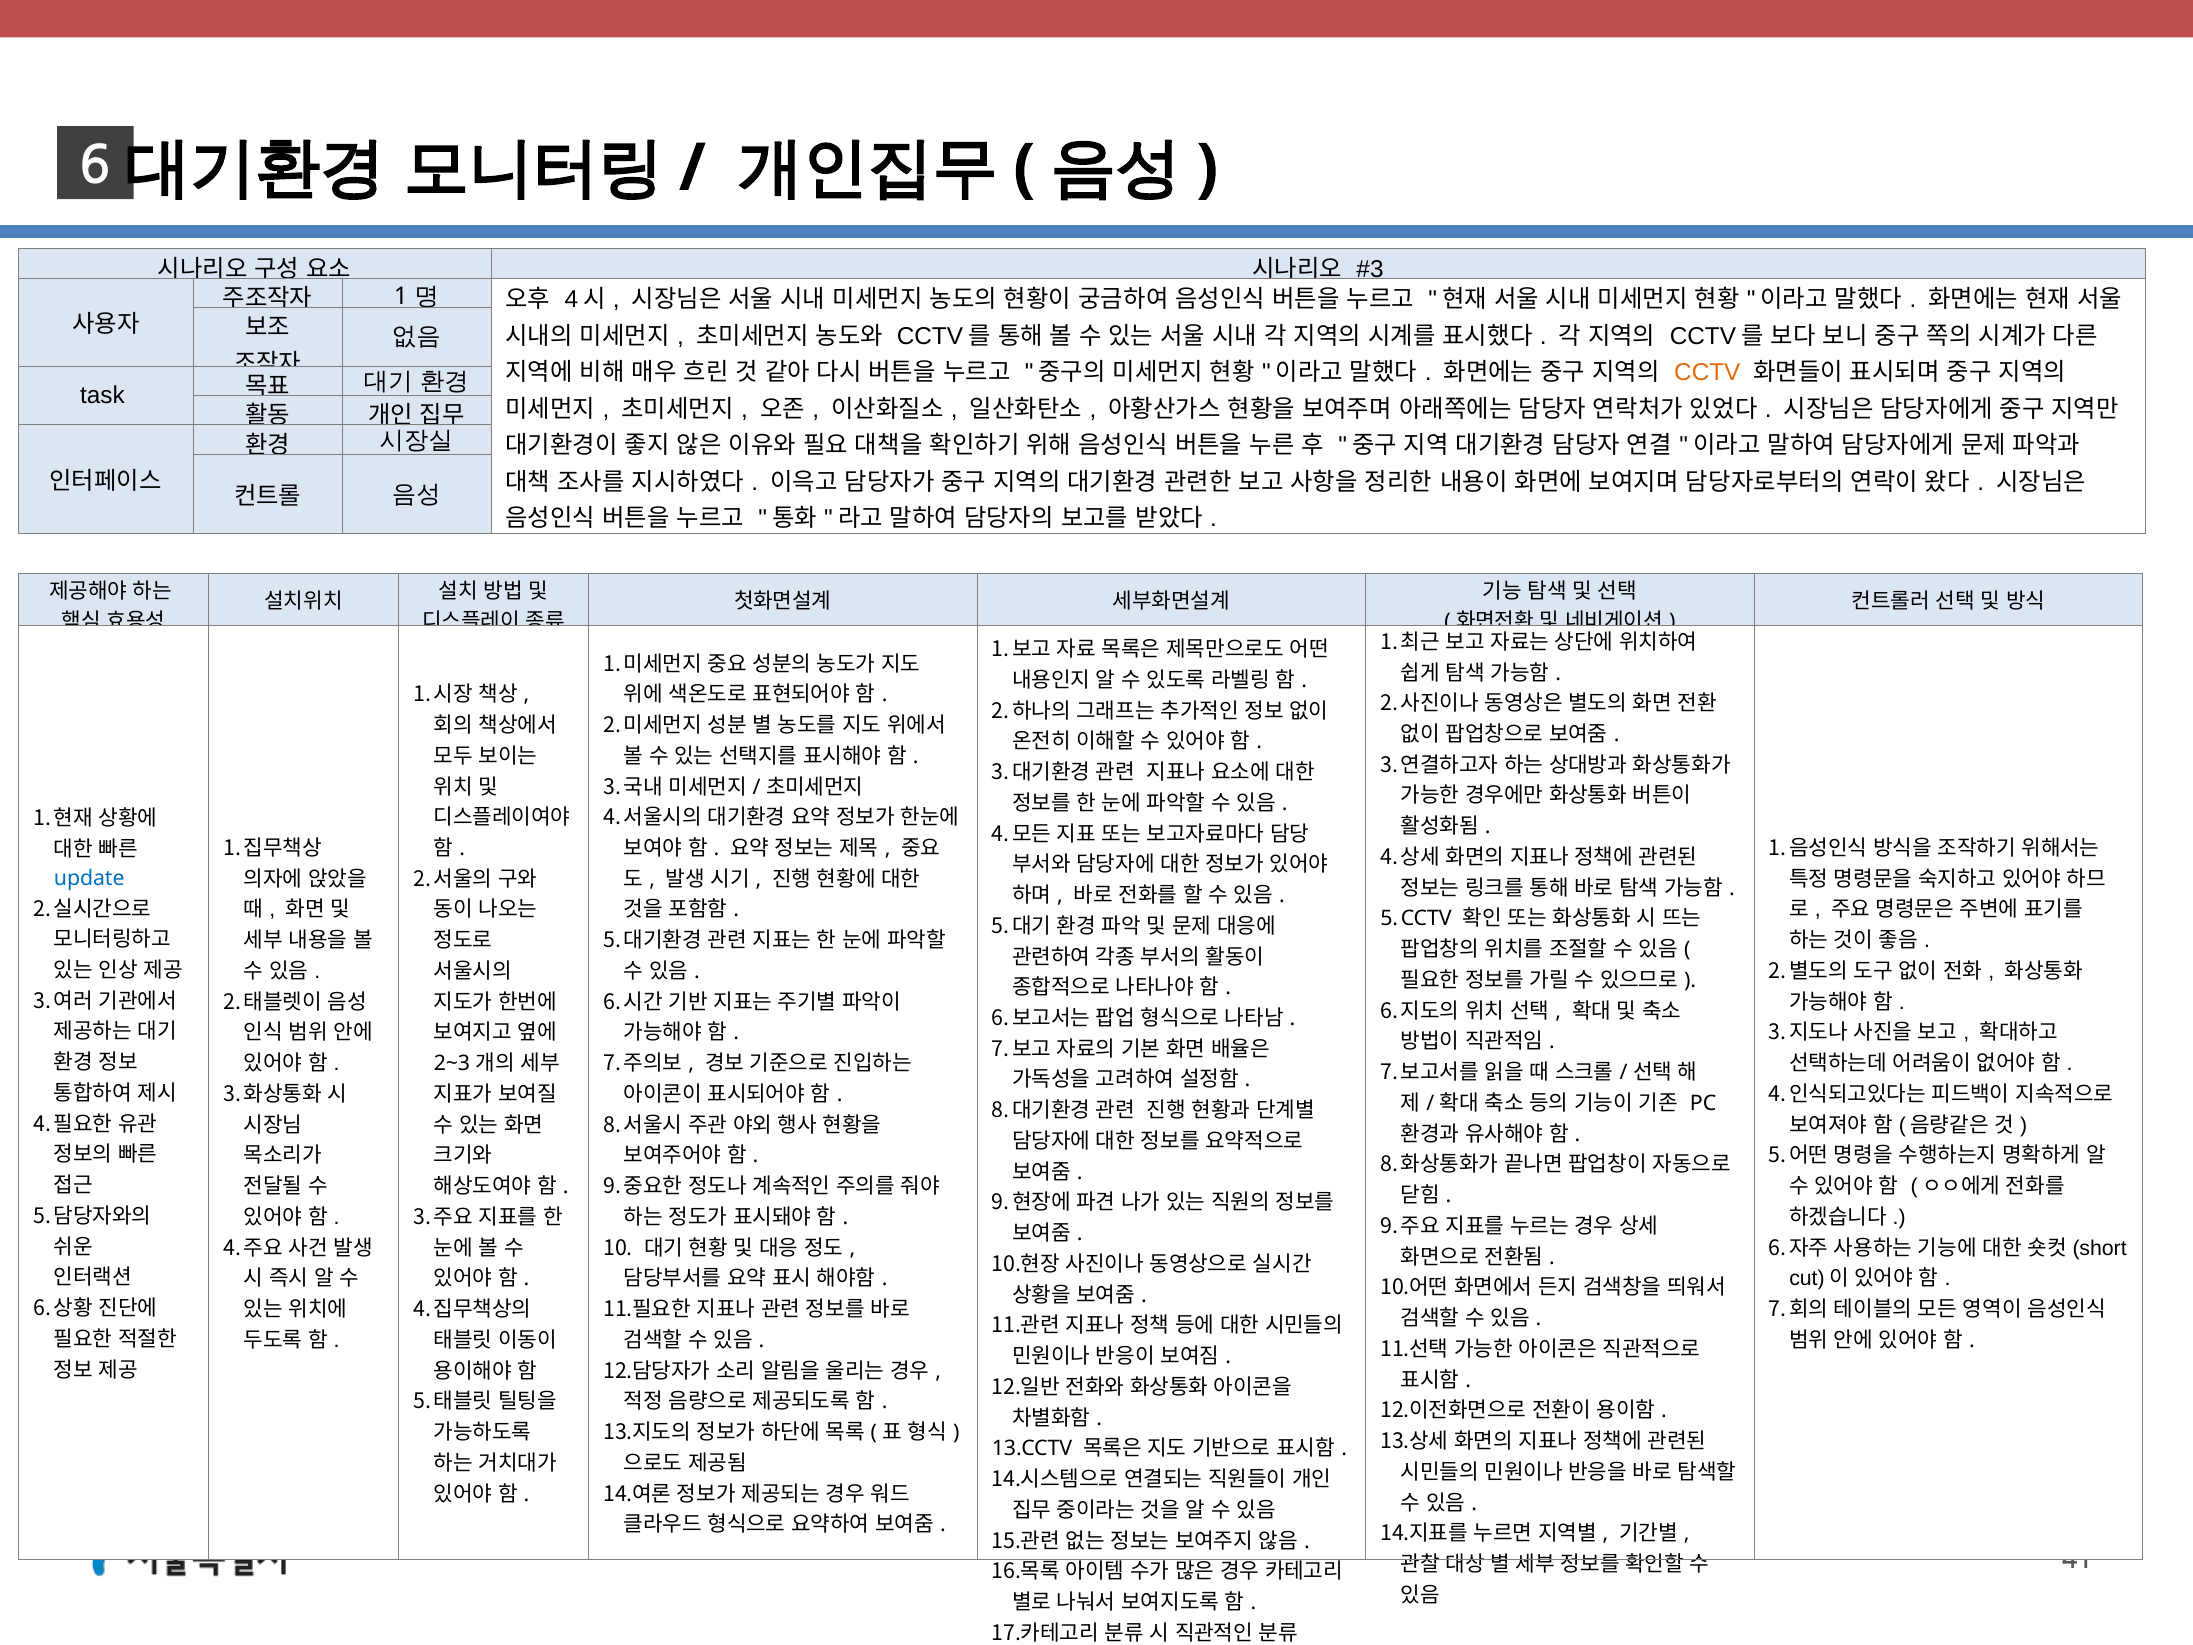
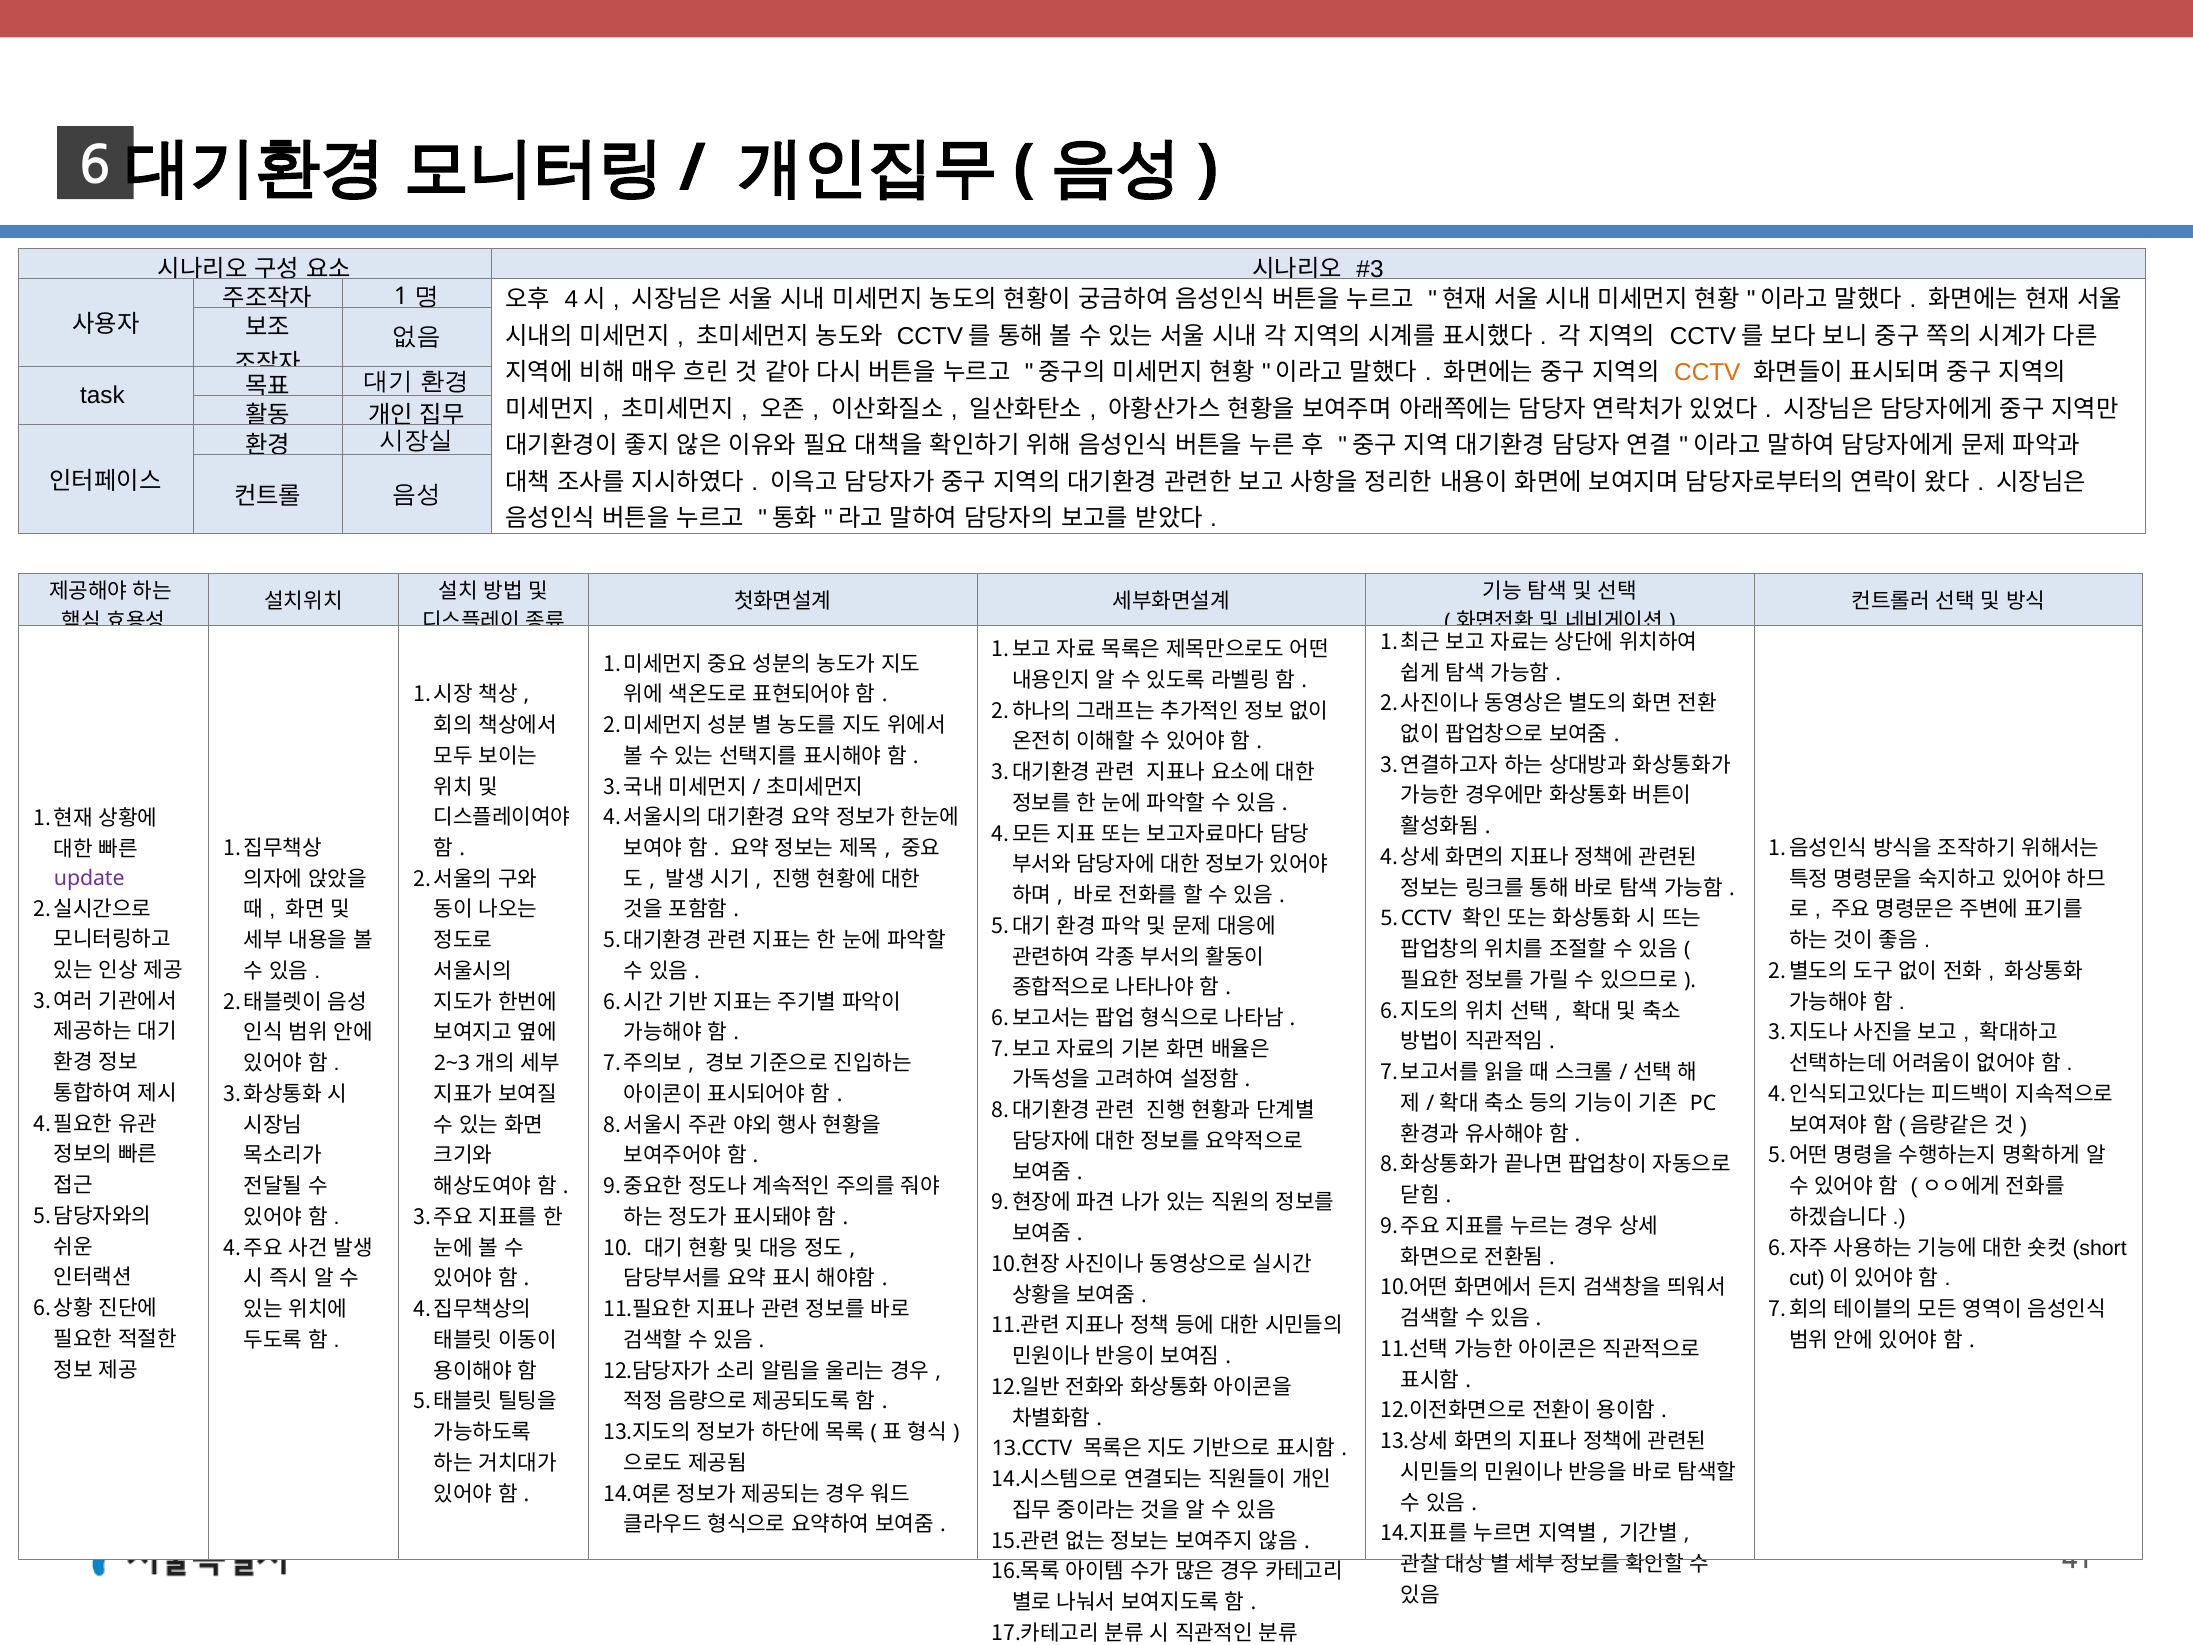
update colour: blue -> purple (89, 878)
